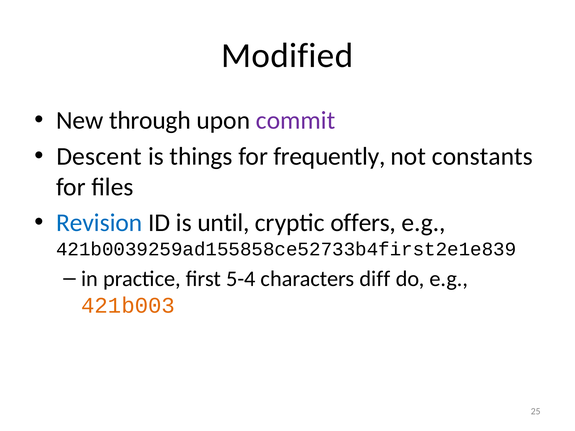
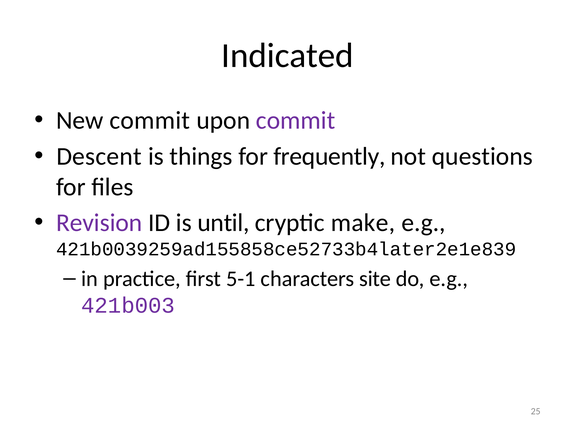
Modified: Modified -> Indicated (287, 56)
New through: through -> commit (150, 121)
constants: constants -> questions (482, 156)
Revision colour: blue -> purple (99, 223)
offers: offers -> make (363, 223)
421b0039259ad155858ce52733b4first2e1e839: 421b0039259ad155858ce52733b4first2e1e839 -> 421b0039259ad155858ce52733b4later2e1e839 (286, 249)
5-4: 5-4 -> 5-1 (241, 279)
diff: diff -> site (375, 279)
421b003 colour: orange -> purple (128, 306)
